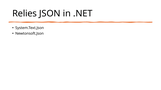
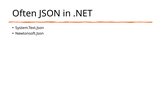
Relies: Relies -> Often (24, 14)
